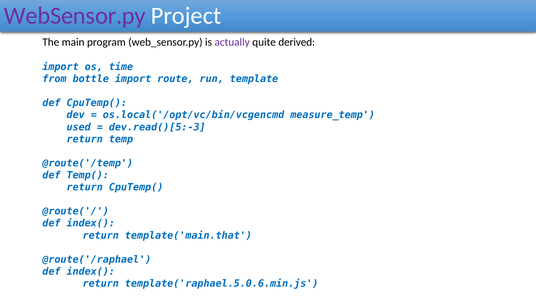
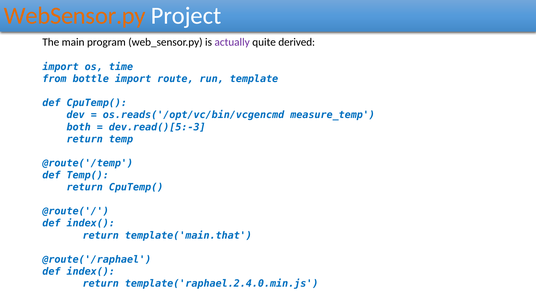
WebSensor.py colour: purple -> orange (75, 16)
os.local('/opt/vc/bin/vcgencmd: os.local('/opt/vc/bin/vcgencmd -> os.reads('/opt/vc/bin/vcgencmd (194, 115)
used: used -> both (79, 127)
template('raphael.5.0.6.min.js: template('raphael.5.0.6.min.js -> template('raphael.2.4.0.min.js (222, 284)
